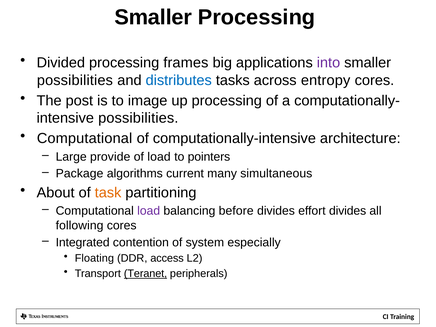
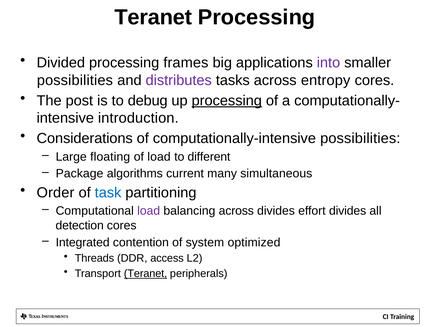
Smaller: Smaller -> Teranet (153, 17)
distributes colour: blue -> purple (179, 80)
image: image -> debug (148, 101)
processing underline: none -> present (227, 101)
possibilities: possibilities -> introduction (138, 118)
Computational: Computational -> Considerations (85, 138)
computationally-intensive architecture: architecture -> possibilities (360, 138)
provide: provide -> floating (110, 157)
pointers: pointers -> different (209, 157)
About: About -> Order (56, 193)
task colour: orange -> blue (108, 193)
balancing before: before -> across (236, 211)
following: following -> detection (80, 225)
especially: especially -> optimized (254, 242)
Floating: Floating -> Threads (94, 258)
